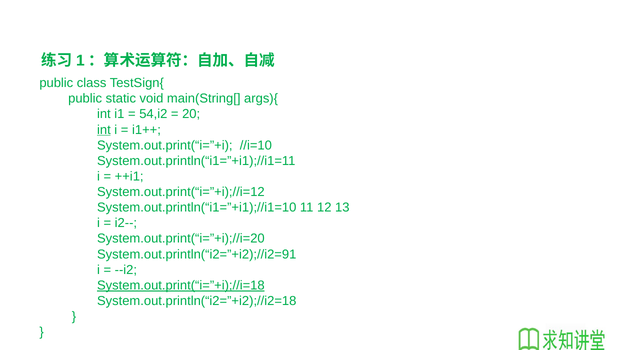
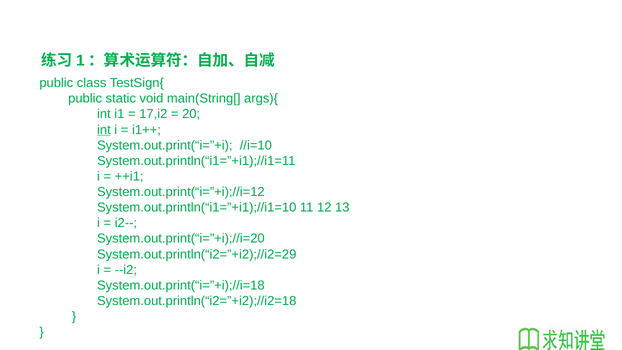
54,i2: 54,i2 -> 17,i2 (153, 114)
System.out.println(“i2=”+i2);//i2=91: System.out.println(“i2=”+i2);//i2=91 -> System.out.println(“i2=”+i2);//i2=29 (197, 254)
System.out.print(“i=”+i);//i=18 underline: present -> none (181, 285)
